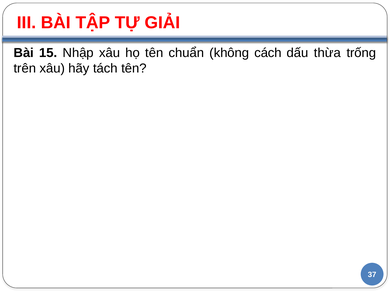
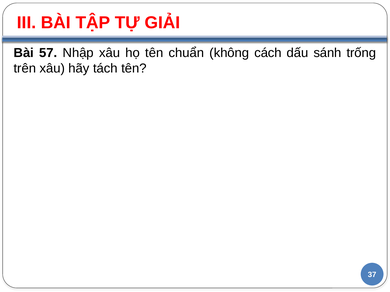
15: 15 -> 57 (48, 53)
thừa: thừa -> sánh (328, 53)
